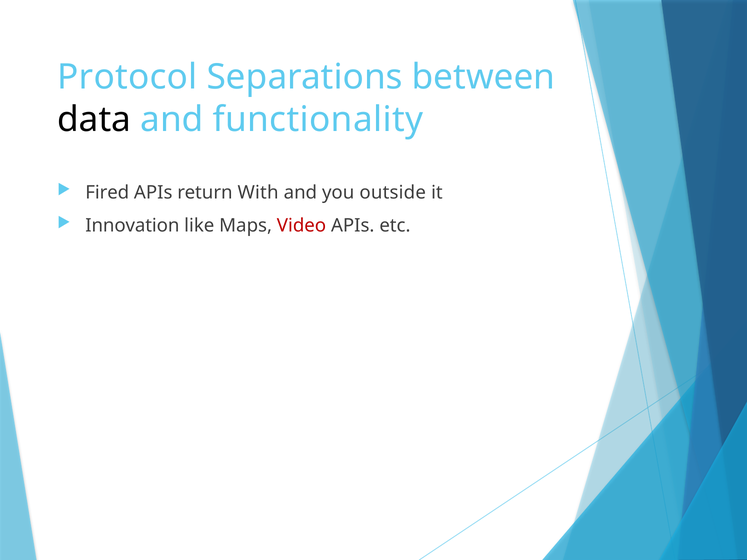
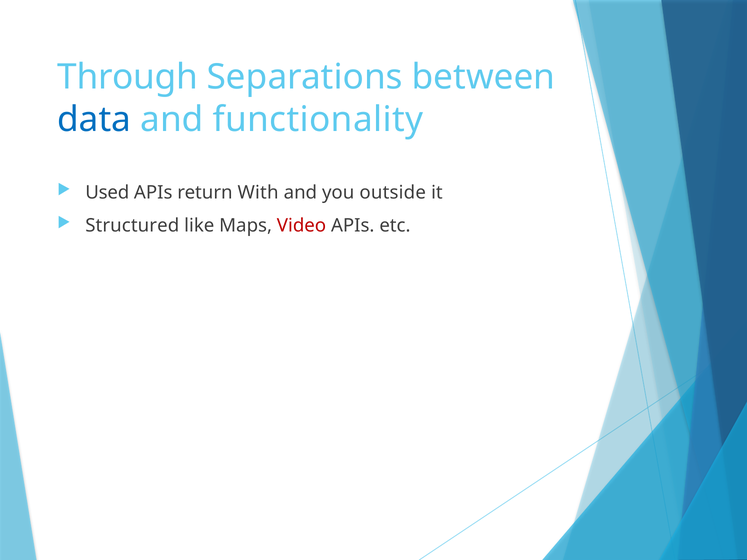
Protocol: Protocol -> Through (128, 77)
data colour: black -> blue (94, 119)
Fired: Fired -> Used (107, 193)
Innovation: Innovation -> Structured (132, 226)
